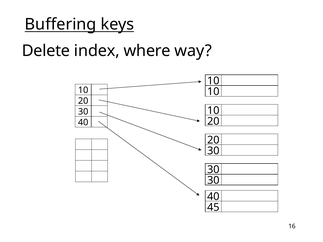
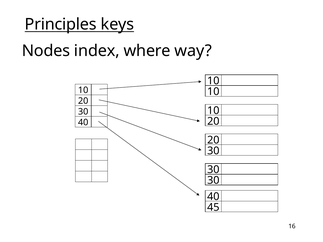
Buffering: Buffering -> Principles (61, 24)
Delete: Delete -> Nodes (46, 51)
